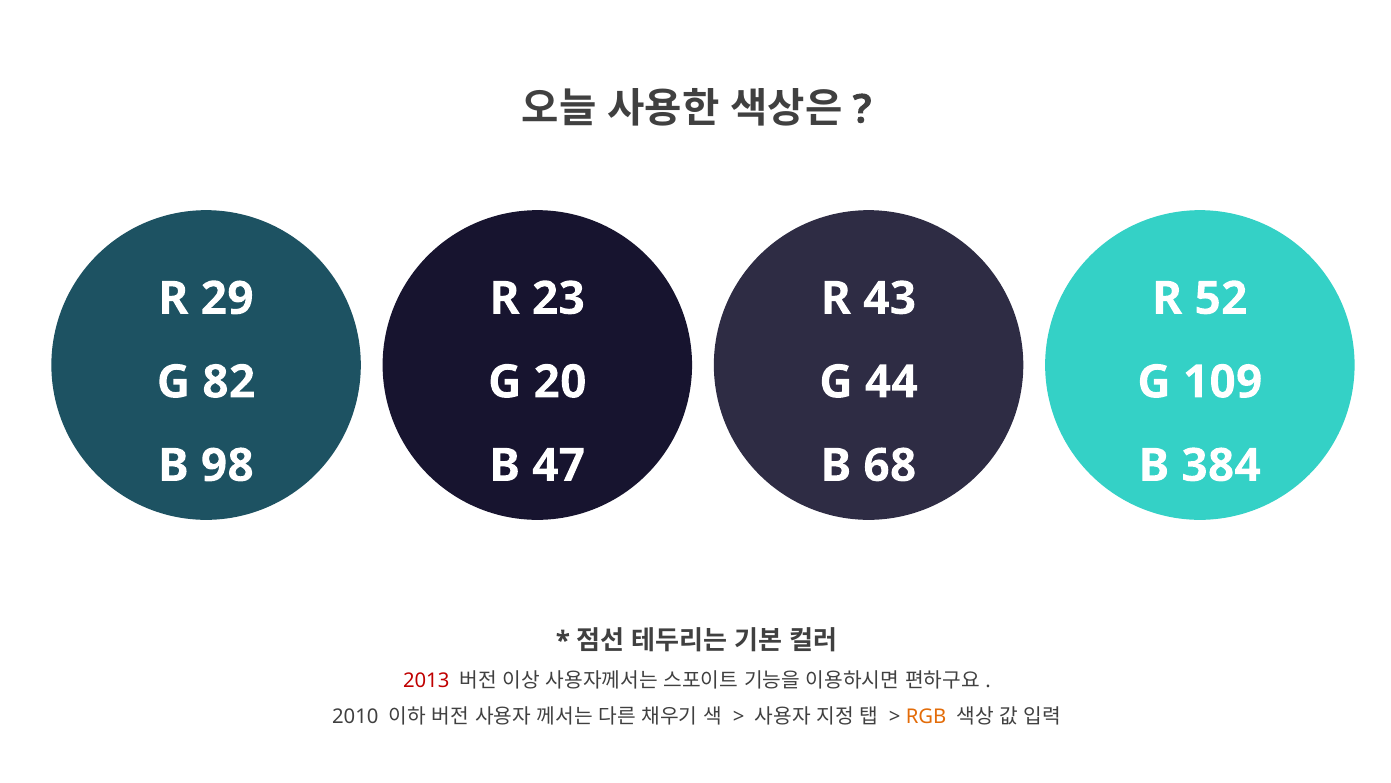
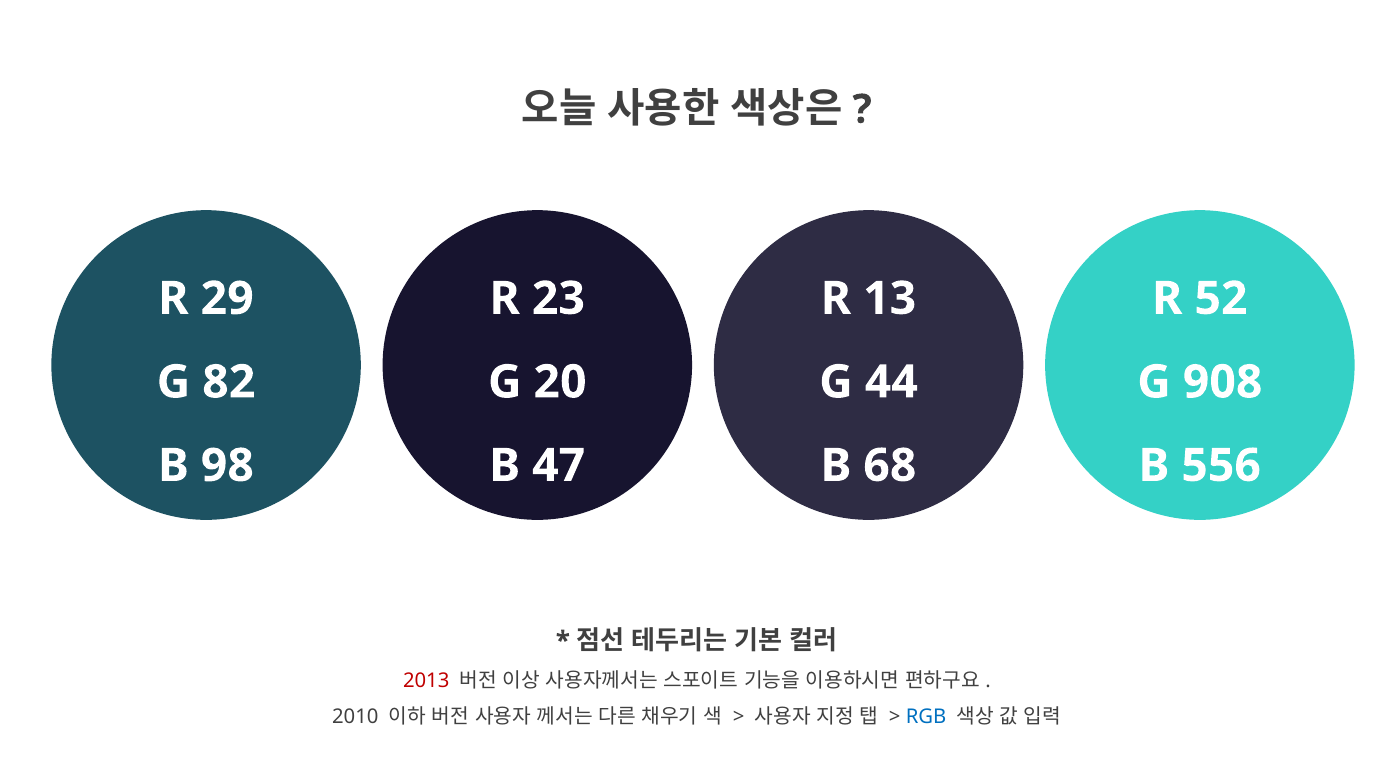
43: 43 -> 13 (890, 298)
109: 109 -> 908 (1223, 382)
384: 384 -> 556 (1221, 465)
RGB colour: orange -> blue (926, 716)
